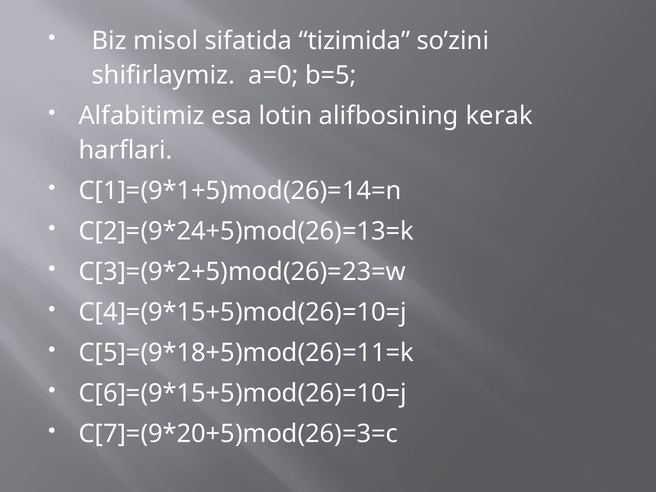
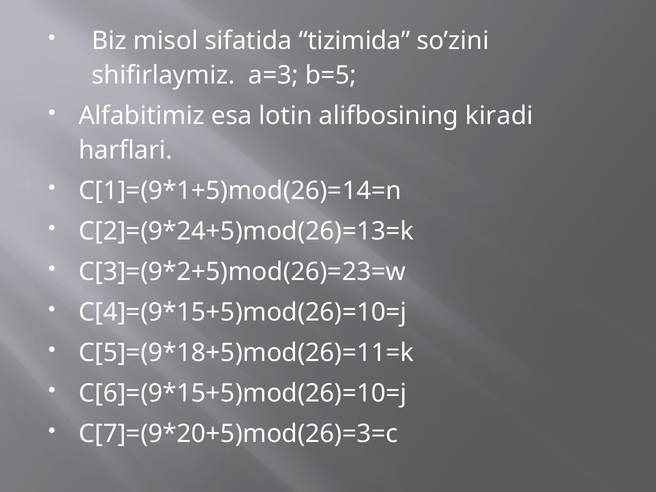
a=0: a=0 -> a=3 (273, 75)
kerak: kerak -> kiradi (499, 116)
